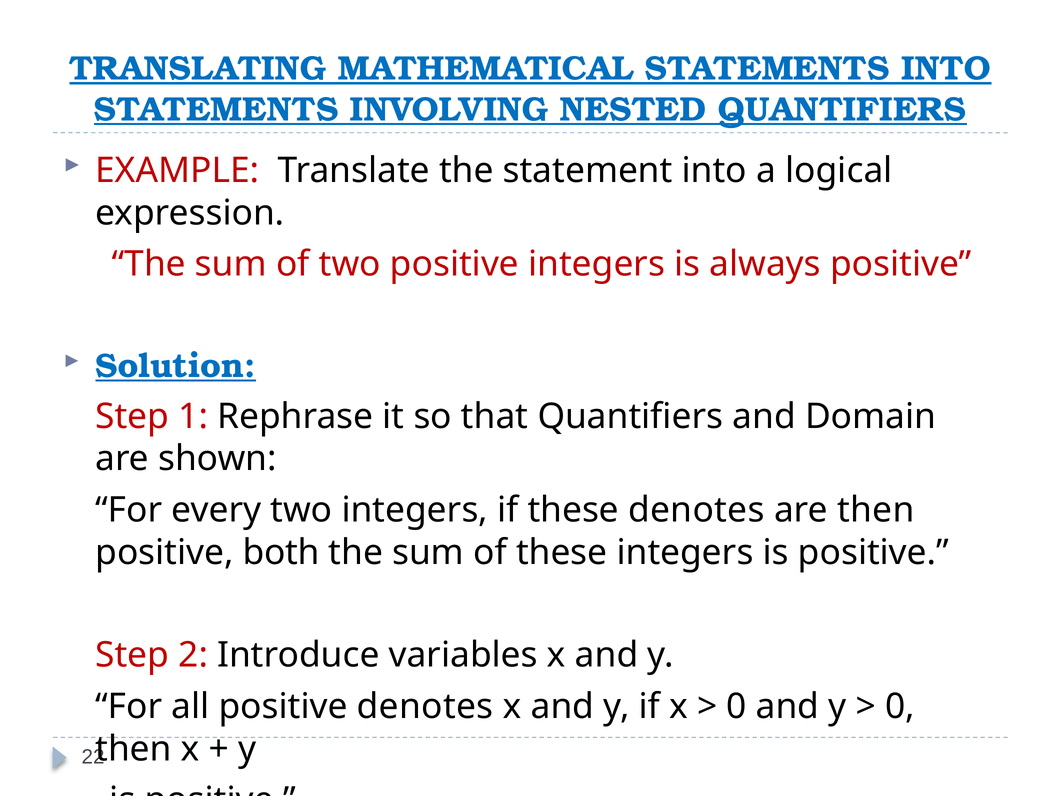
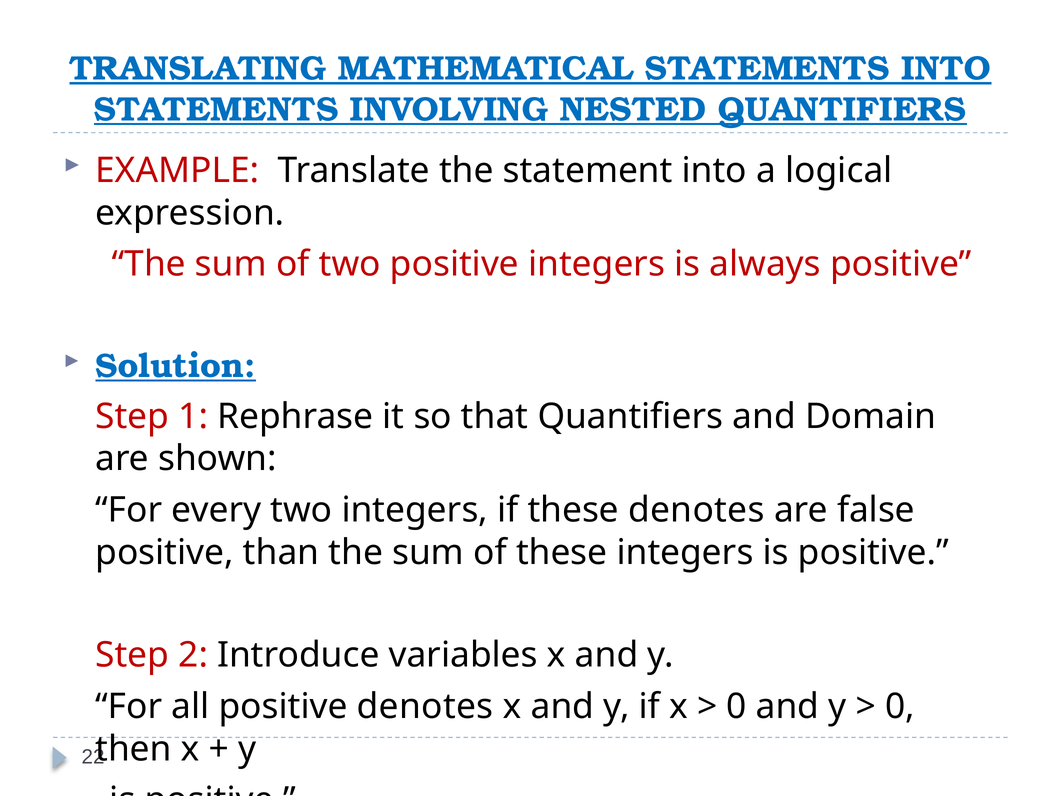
are then: then -> false (876, 510)
both: both -> than (281, 552)
